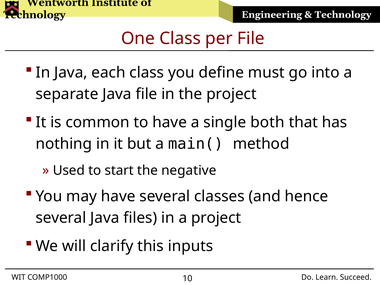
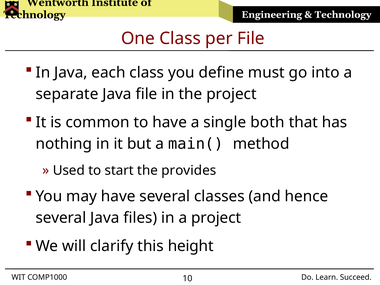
negative: negative -> provides (189, 170)
inputs: inputs -> height (191, 246)
